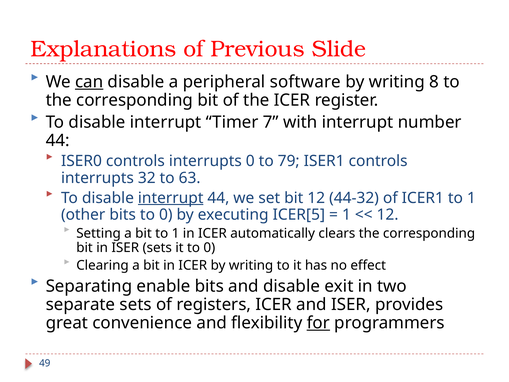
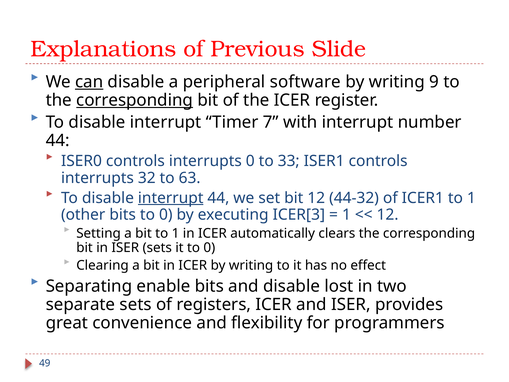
8: 8 -> 9 (434, 82)
corresponding underline: none -> present (135, 100)
79: 79 -> 33 (289, 161)
ICER[5: ICER[5 -> ICER[3 (299, 215)
exit: exit -> lost (339, 286)
for underline: present -> none (318, 323)
